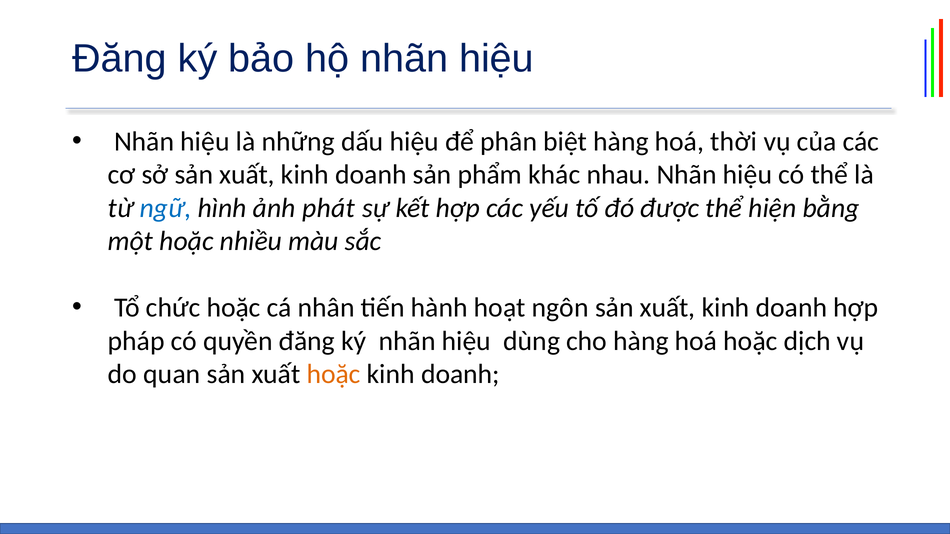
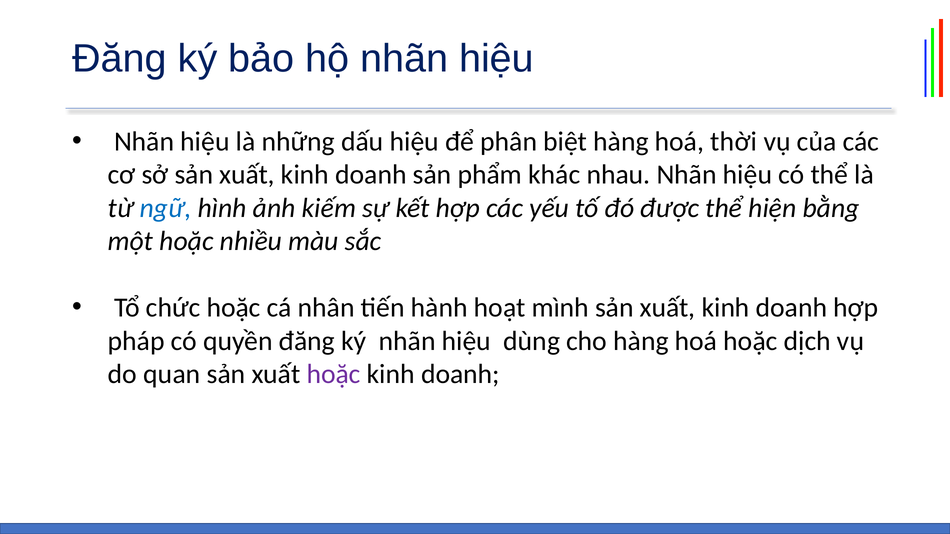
phát: phát -> kiếm (329, 208)
ngôn: ngôn -> mình (560, 308)
hoặc colour: orange -> purple (334, 375)
